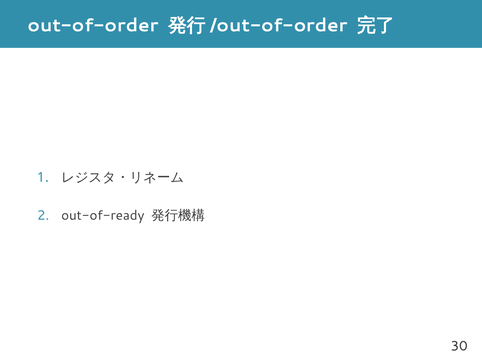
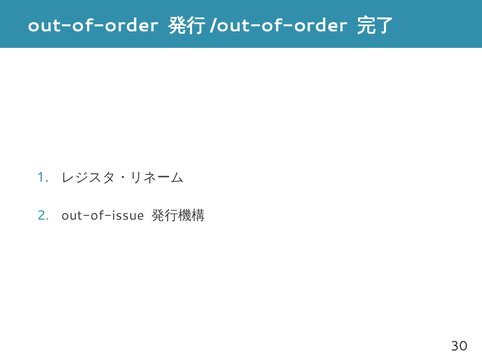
out-of-ready: out-of-ready -> out-of-issue (103, 216)
